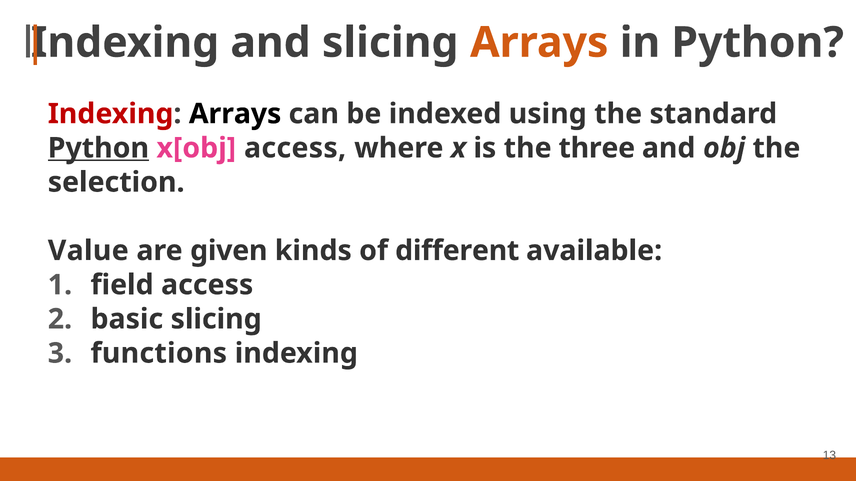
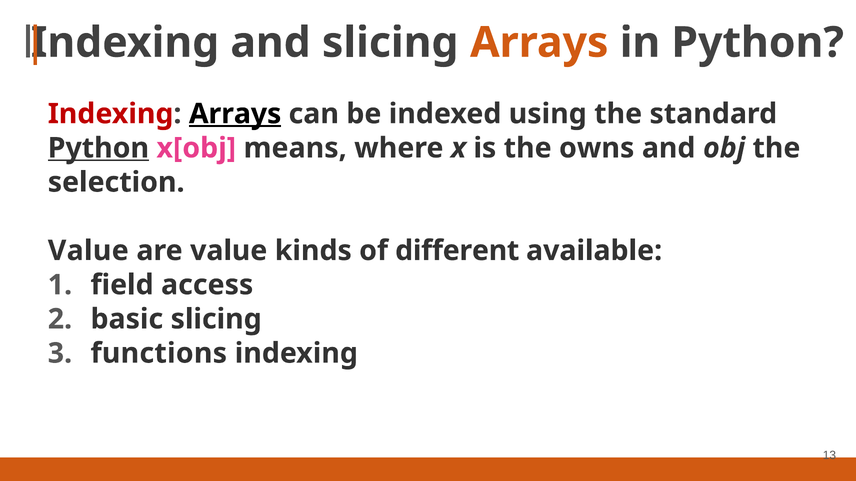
Arrays underline: none -> present (235, 114)
x[obj access: access -> means (295, 148)
three: three -> owns (597, 148)
are given: given -> value (229, 251)
